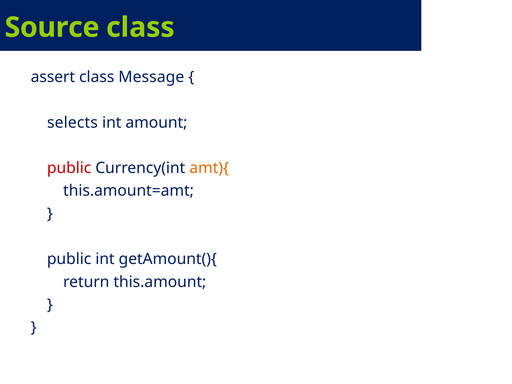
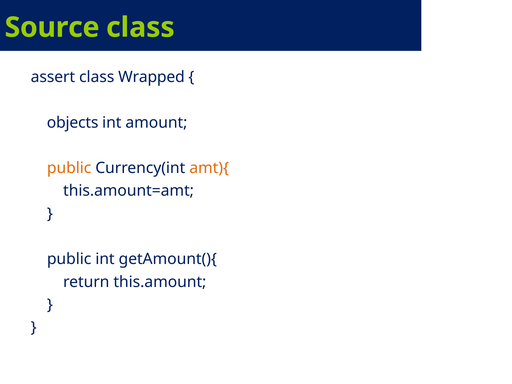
Message: Message -> Wrapped (151, 77)
selects: selects -> objects (73, 123)
public colour: red -> orange (69, 168)
